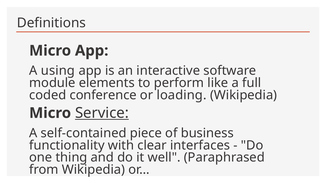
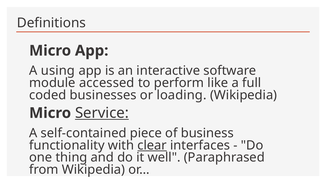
elements: elements -> accessed (107, 83)
conference: conference -> businesses (103, 95)
clear underline: none -> present (152, 146)
